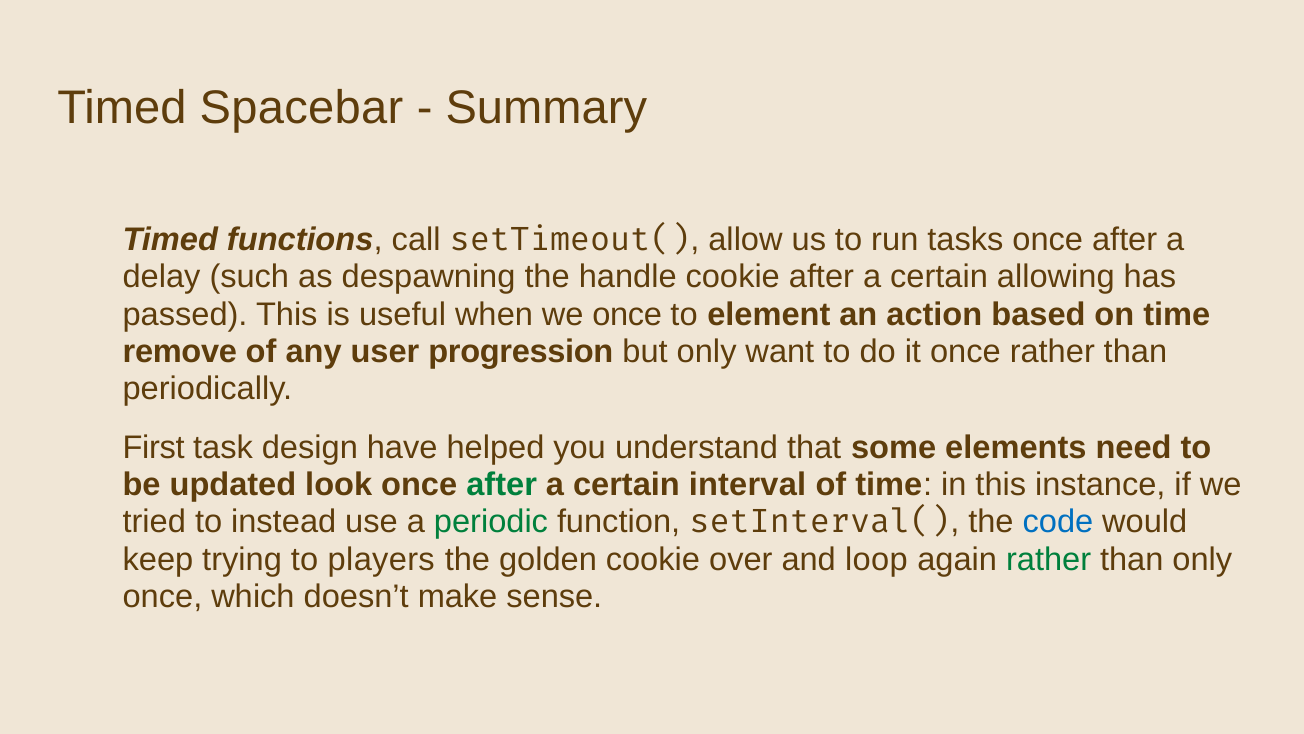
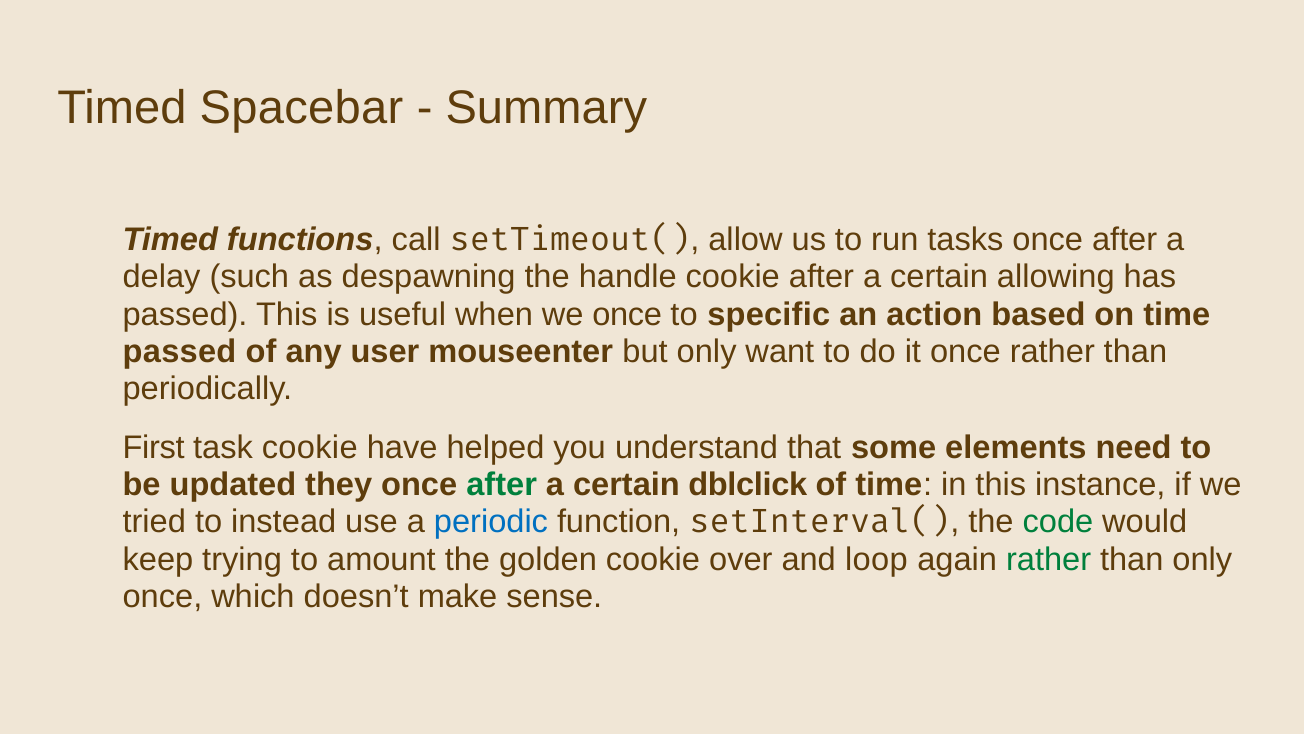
element: element -> specific (769, 314)
remove: remove -> passed (180, 351)
progression: progression -> mouseenter (521, 351)
task design: design -> cookie (310, 447)
look: look -> they (339, 485)
interval: interval -> dblclick (748, 485)
periodic colour: green -> blue (491, 522)
code colour: blue -> green (1058, 522)
players: players -> amount (381, 559)
